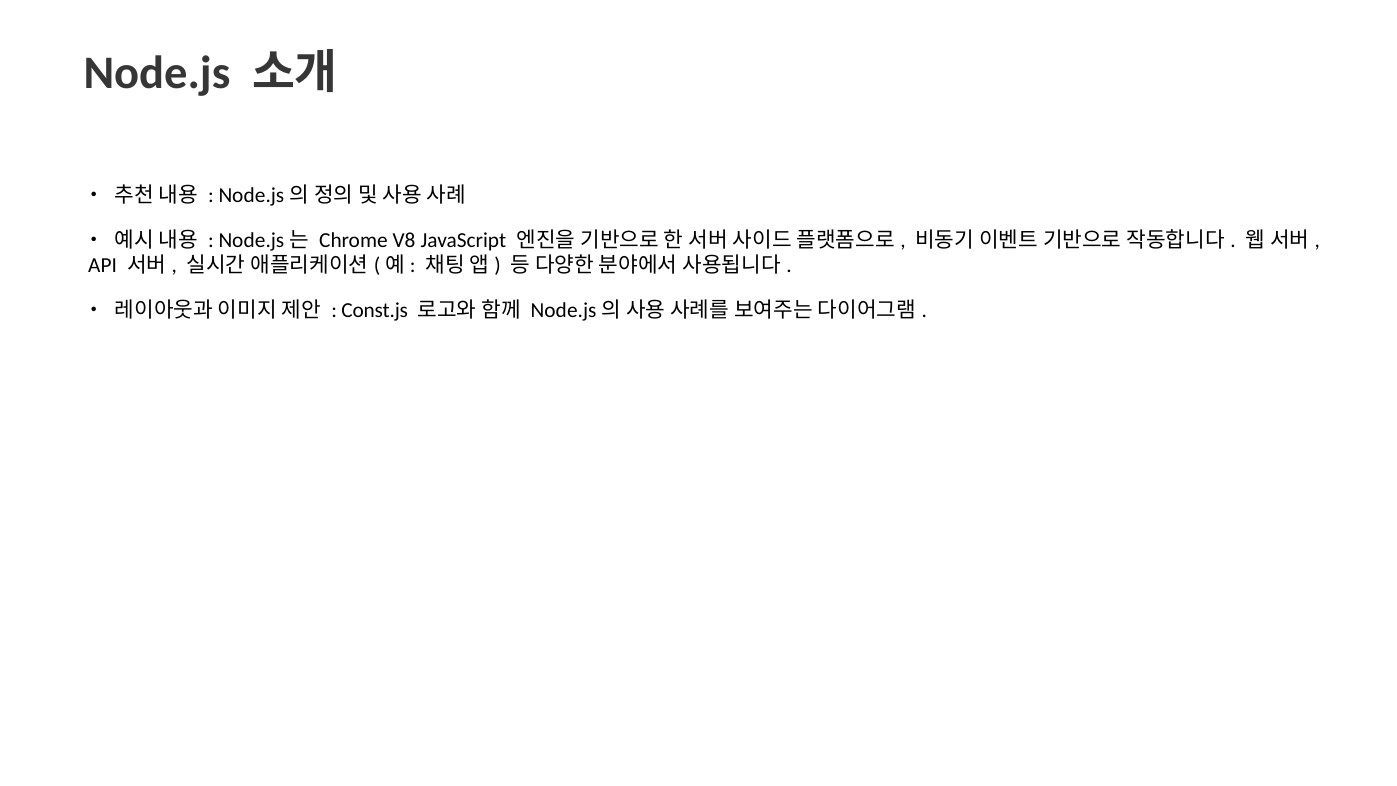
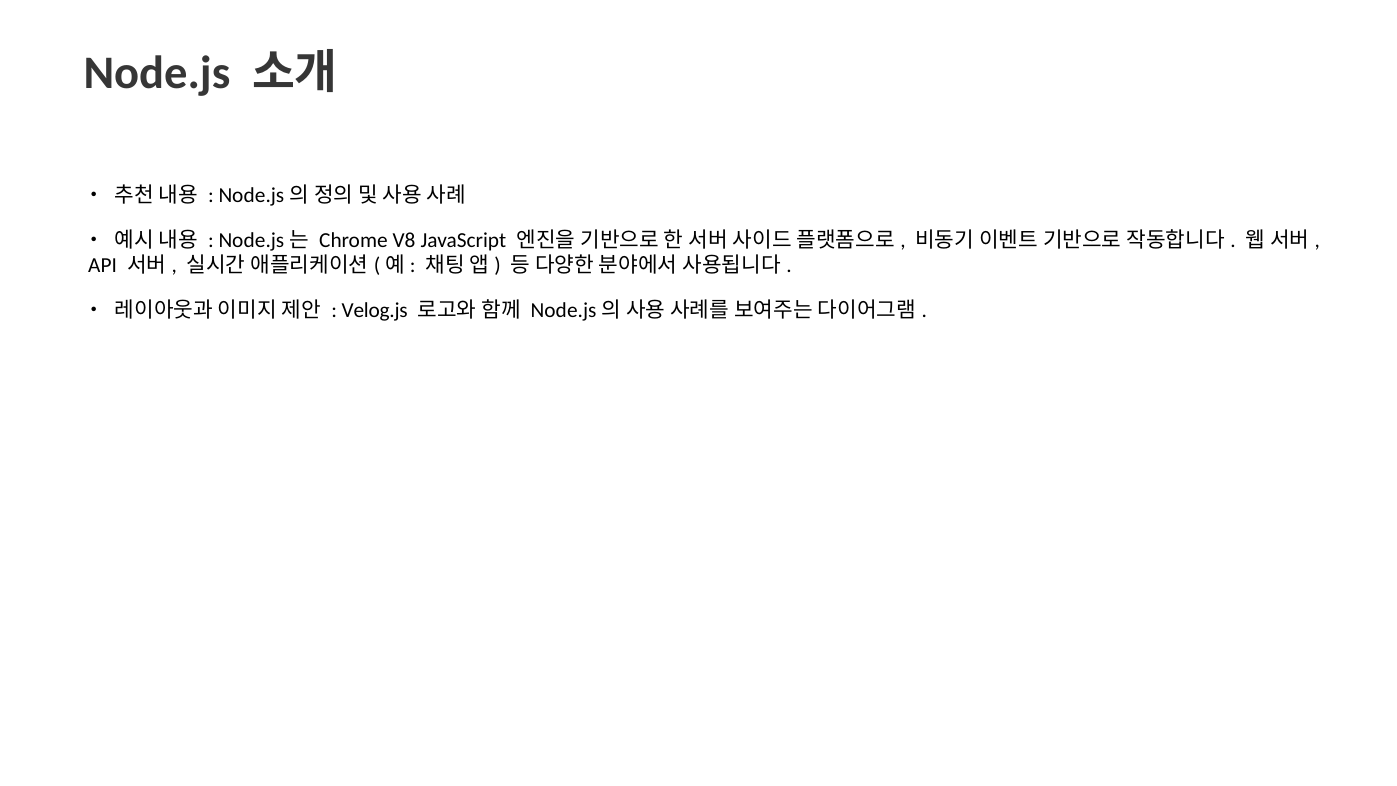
Const.js: Const.js -> Velog.js (375, 311)
